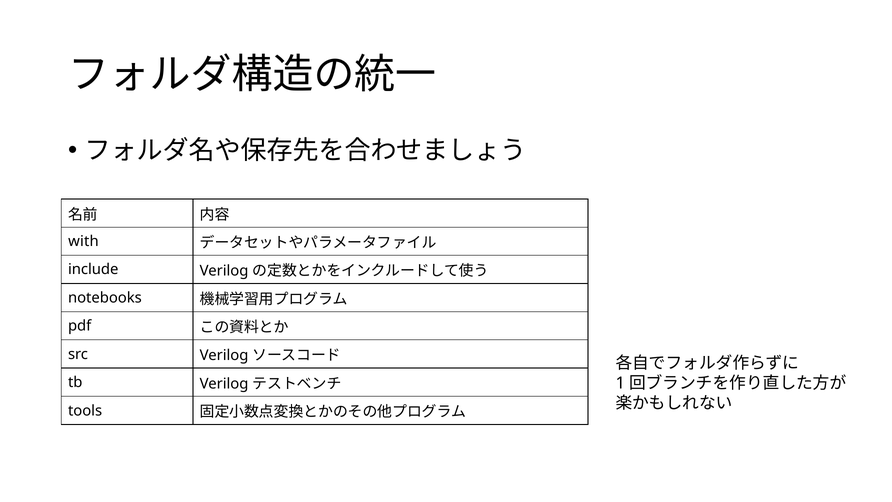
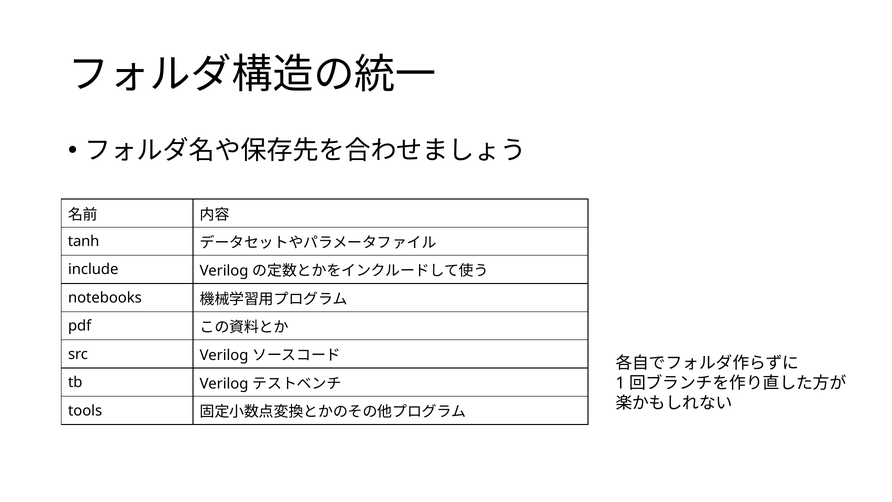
with: with -> tanh (84, 241)
